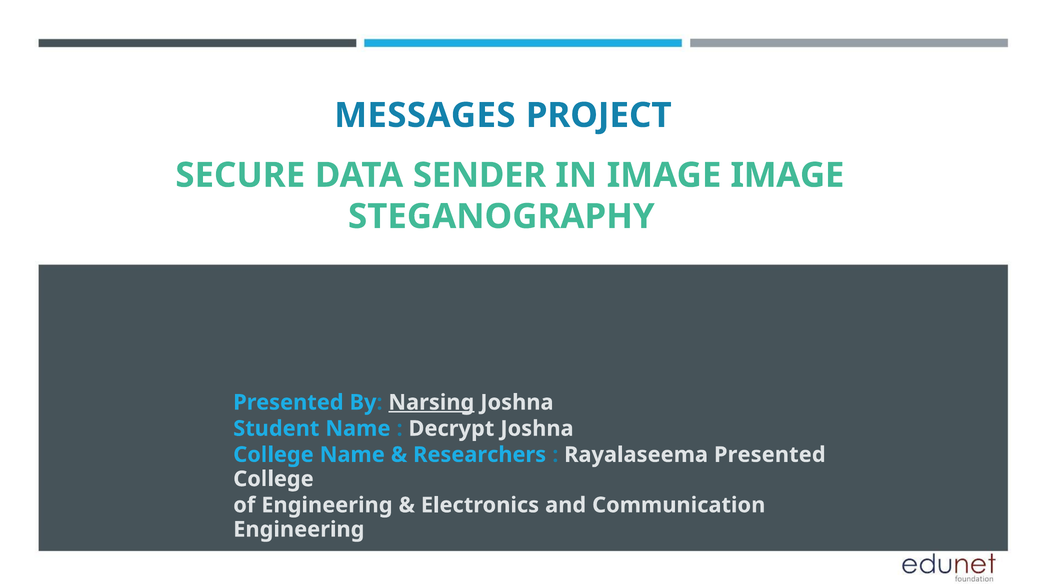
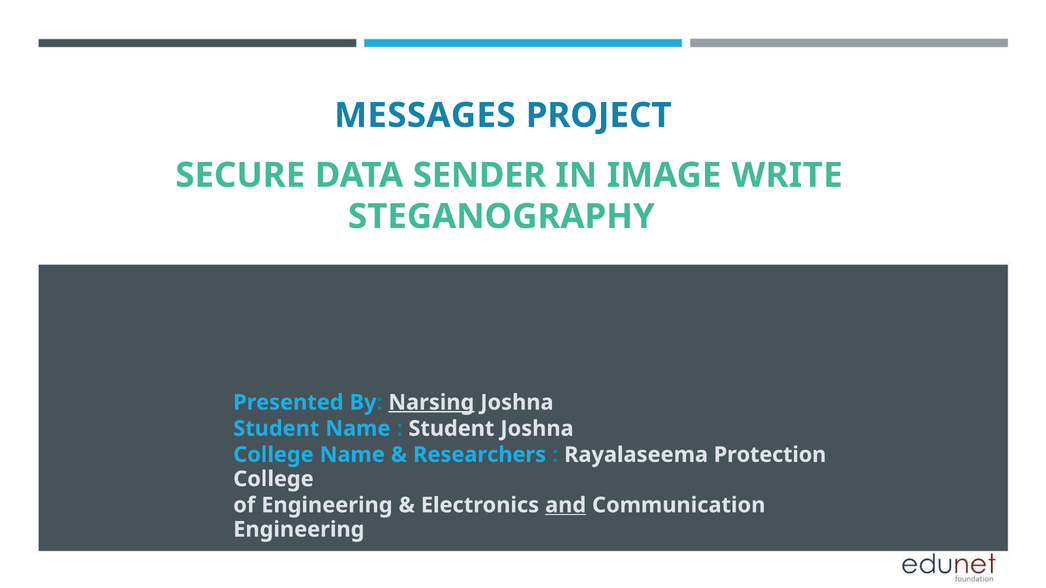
IMAGE IMAGE: IMAGE -> WRITE (787, 175)
Decrypt: Decrypt -> Student (451, 429)
Rayalaseema Presented: Presented -> Protection (770, 455)
and underline: none -> present (566, 505)
